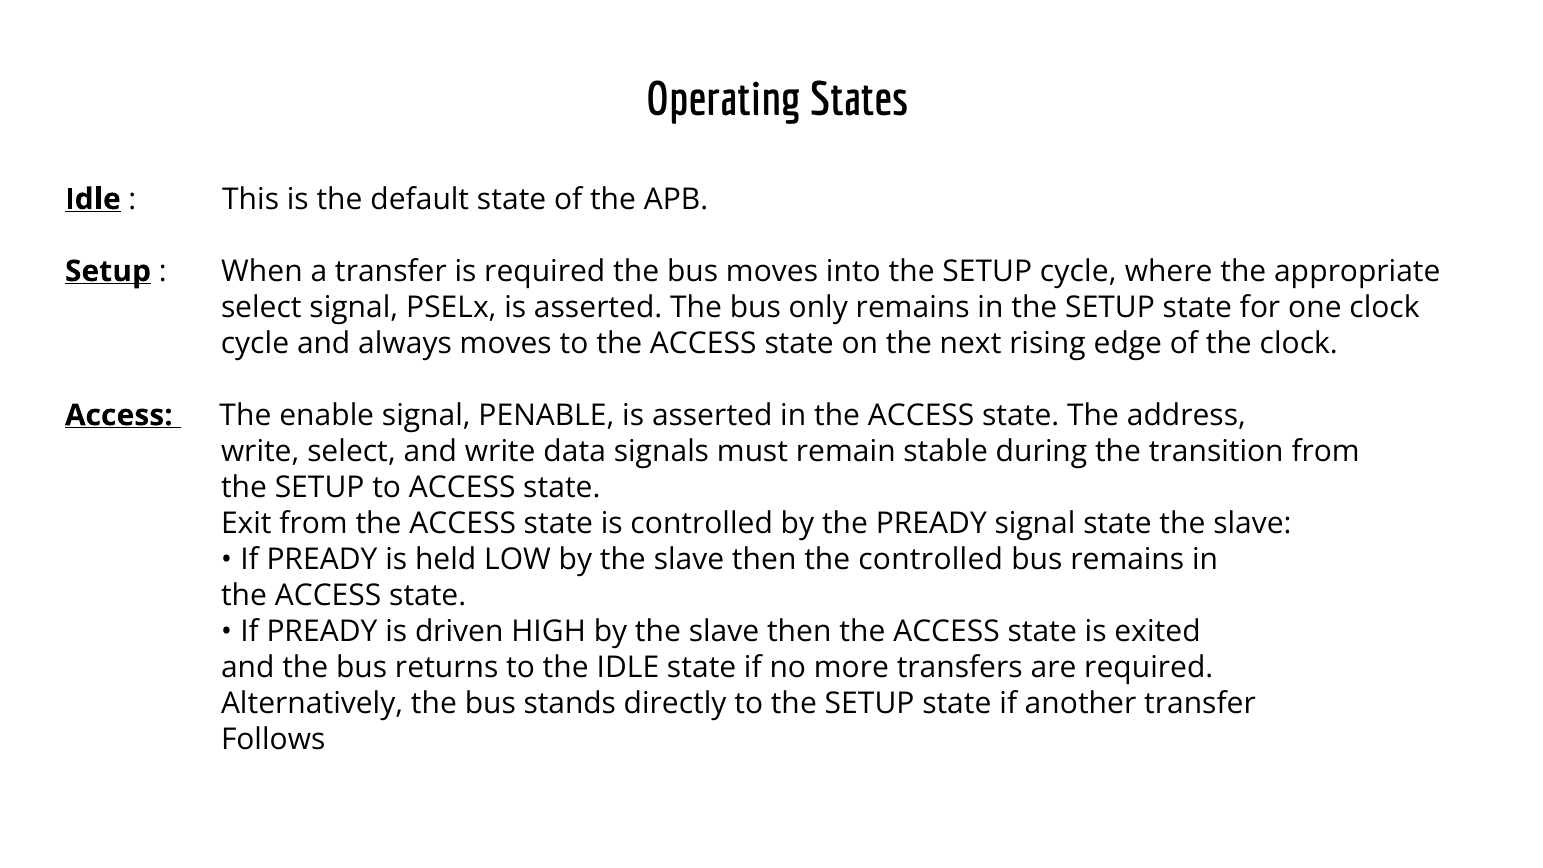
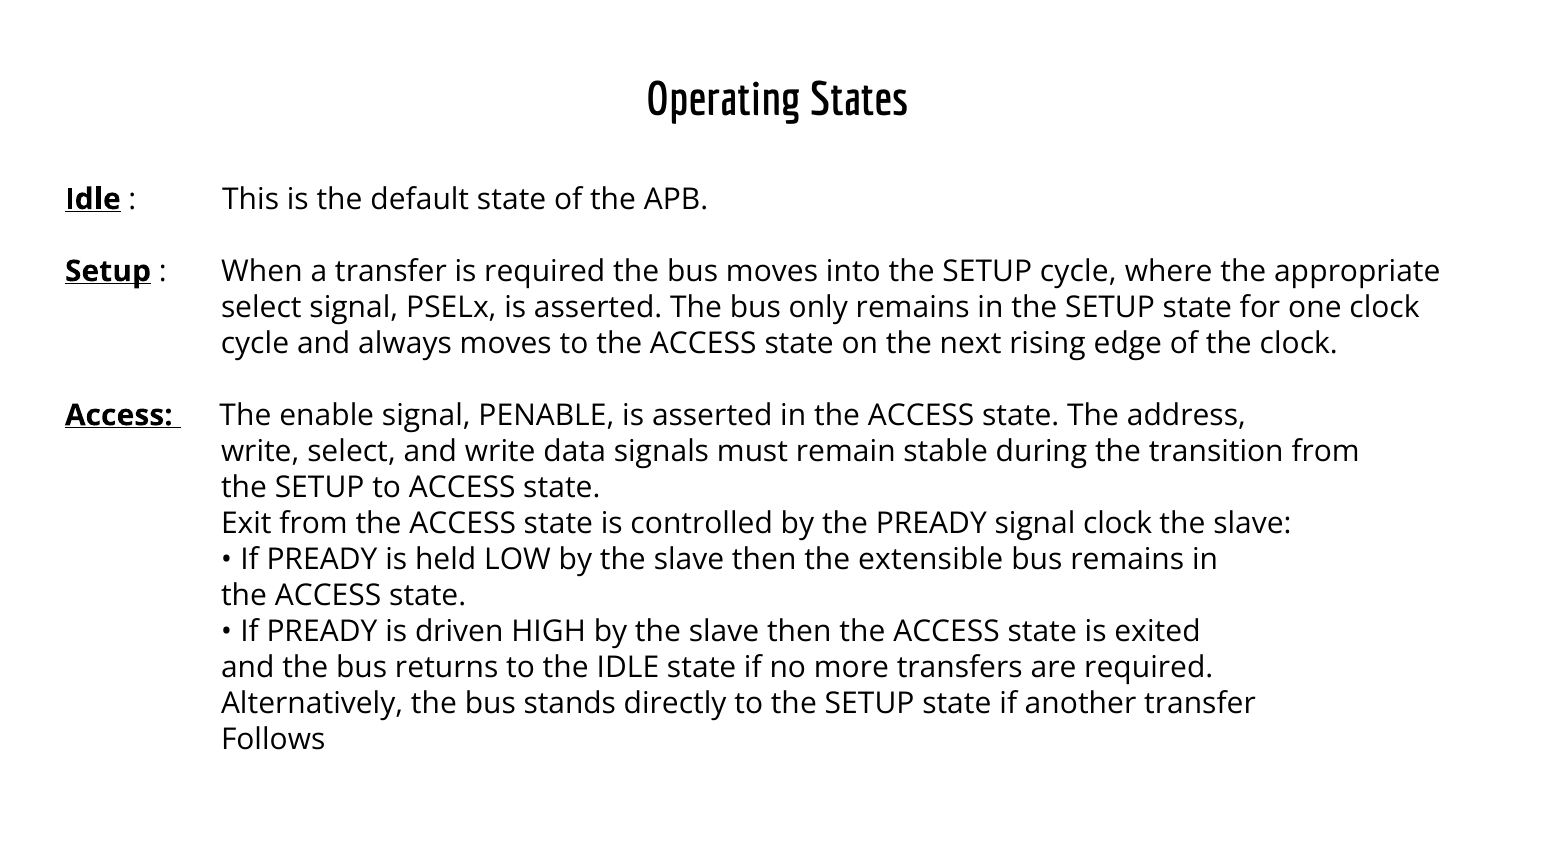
signal state: state -> clock (1118, 523)
the controlled: controlled -> extensible (931, 559)
